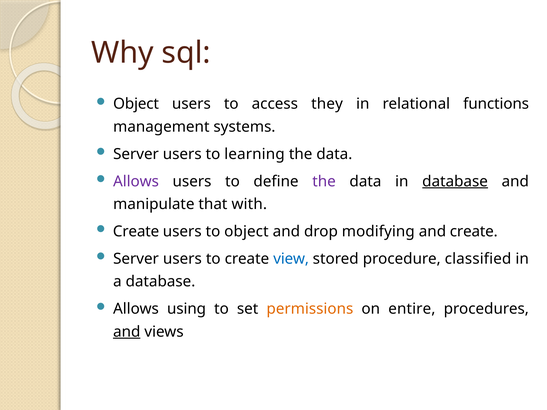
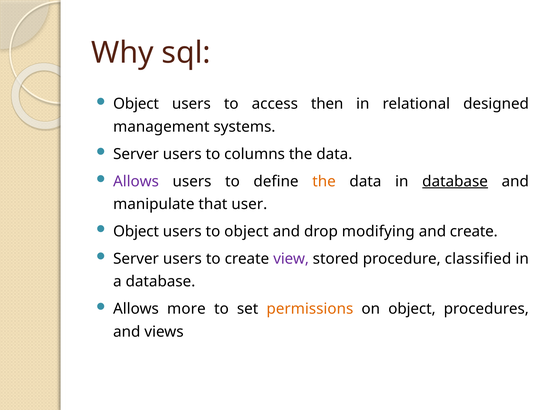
they: they -> then (327, 104)
functions: functions -> designed (496, 104)
learning: learning -> columns (255, 154)
the colour: purple -> orange (324, 182)
with: with -> user (249, 204)
Create: Create -> Object (136, 232)
view colour: blue -> purple (291, 259)
using: using -> more (186, 309)
on entire: entire -> object (412, 309)
and underline: present -> none (127, 332)
